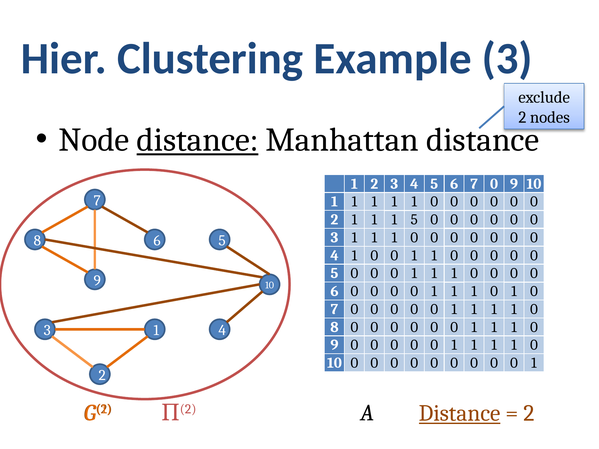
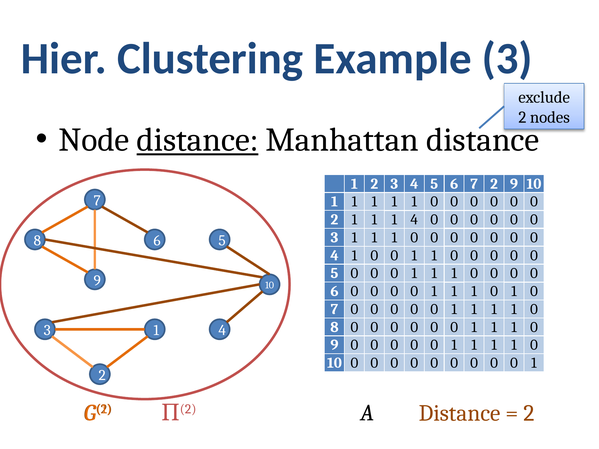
6 7 0: 0 -> 2 (494, 184)
1 5: 5 -> 4 (414, 220)
Distance underline: present -> none (460, 414)
